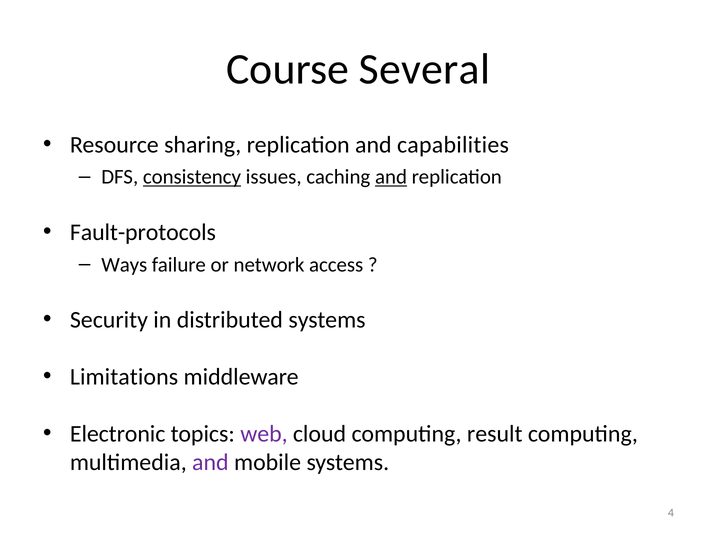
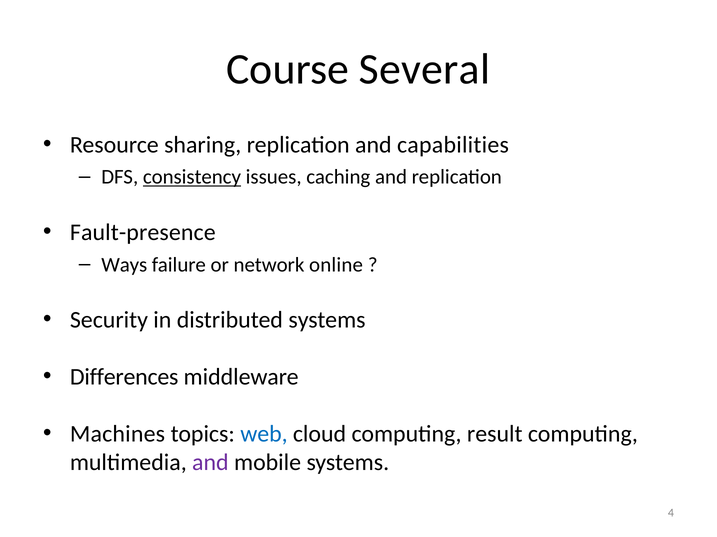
and underline: present -> none (391, 177)
Fault-protocols: Fault-protocols -> Fault-presence (143, 233)
access: access -> online (336, 265)
Limitations: Limitations -> Differences (124, 377)
Electronic: Electronic -> Machines (117, 434)
web colour: purple -> blue (264, 434)
